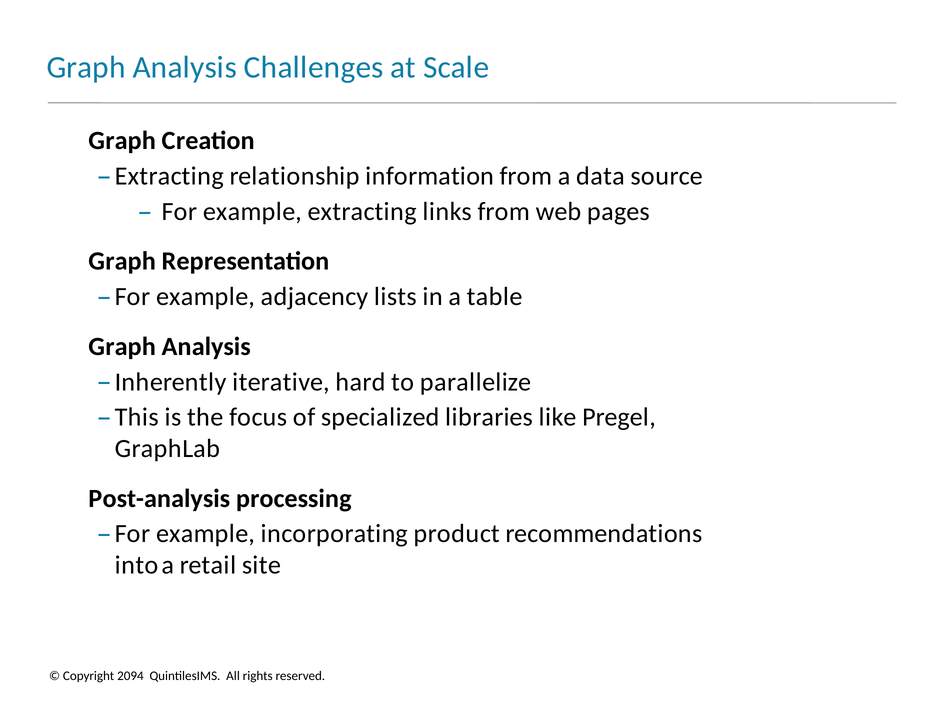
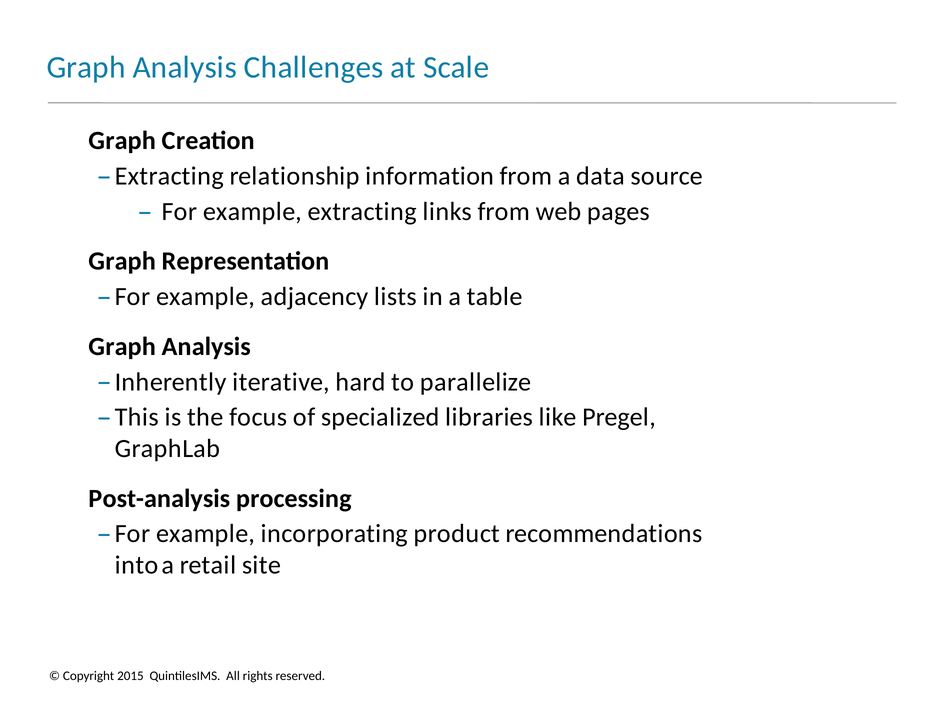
2094: 2094 -> 2015 (130, 676)
